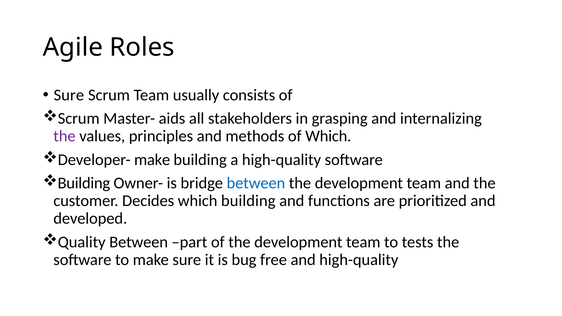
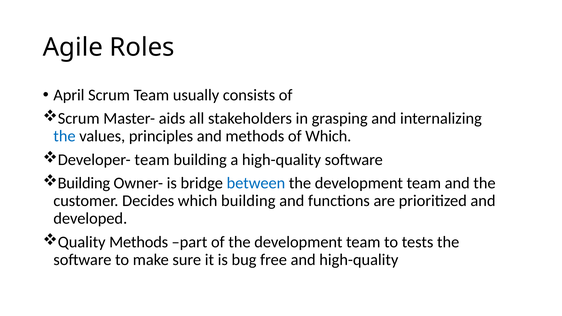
Sure: Sure -> April (69, 95)
the colour: purple -> blue (64, 136)
Developer- make: make -> team (152, 160)
Quality Between: Between -> Methods (139, 242)
